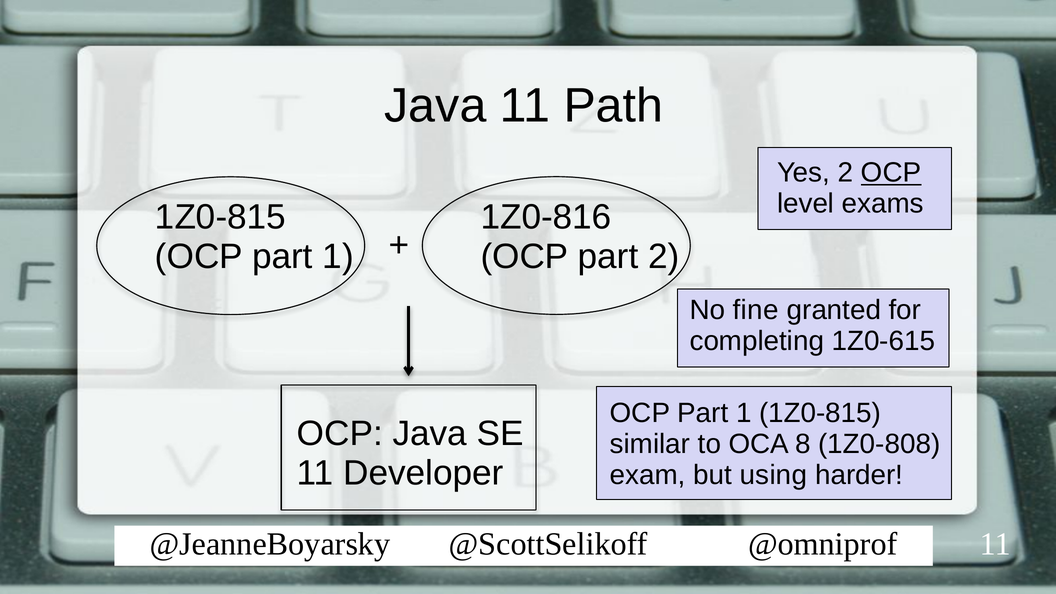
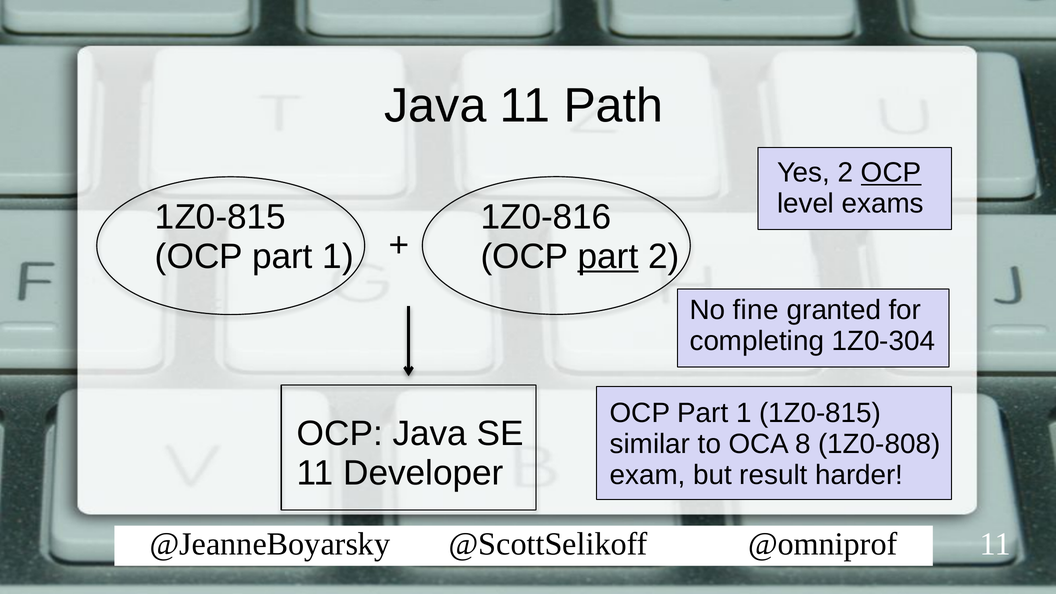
part underline: none -> present (608, 256)
1Z0-615: 1Z0-615 -> 1Z0-304 (883, 341)
using: using -> result (774, 475)
